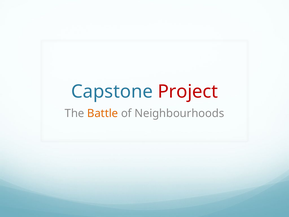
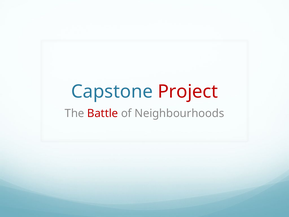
Battle colour: orange -> red (103, 113)
